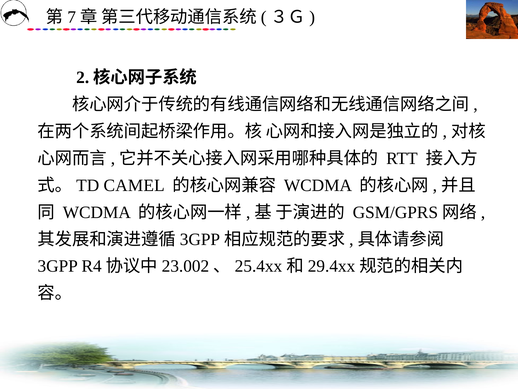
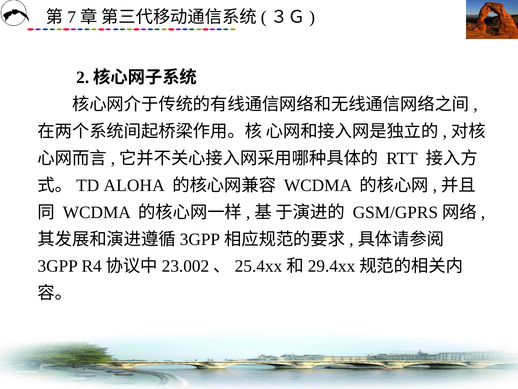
CAMEL: CAMEL -> ALOHA (134, 185)
